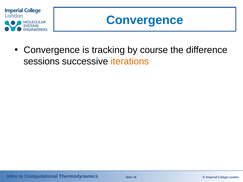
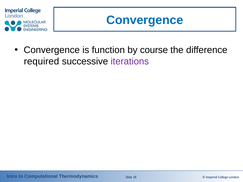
tracking: tracking -> function (108, 50)
sessions: sessions -> required (41, 61)
iterations colour: orange -> purple (130, 61)
